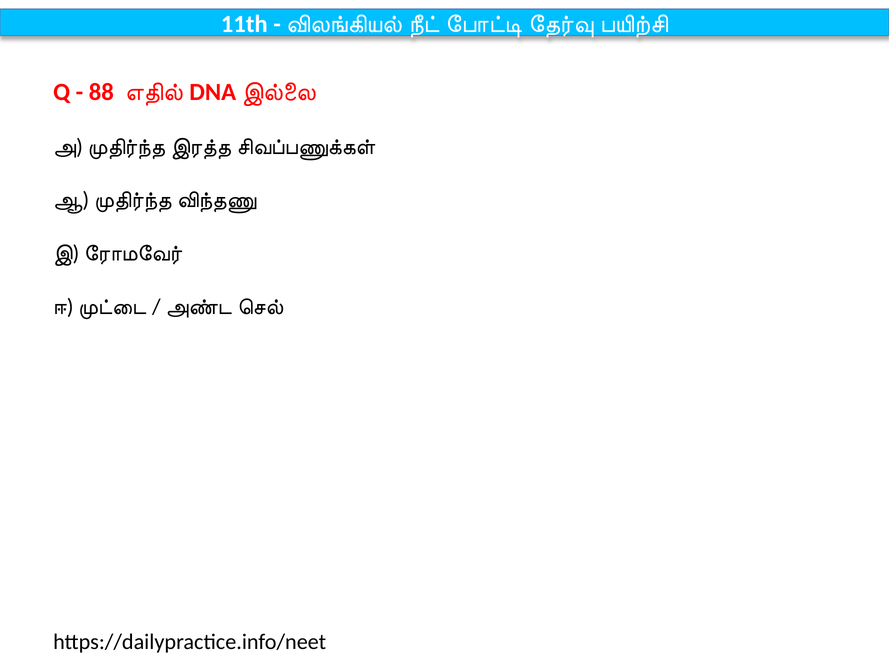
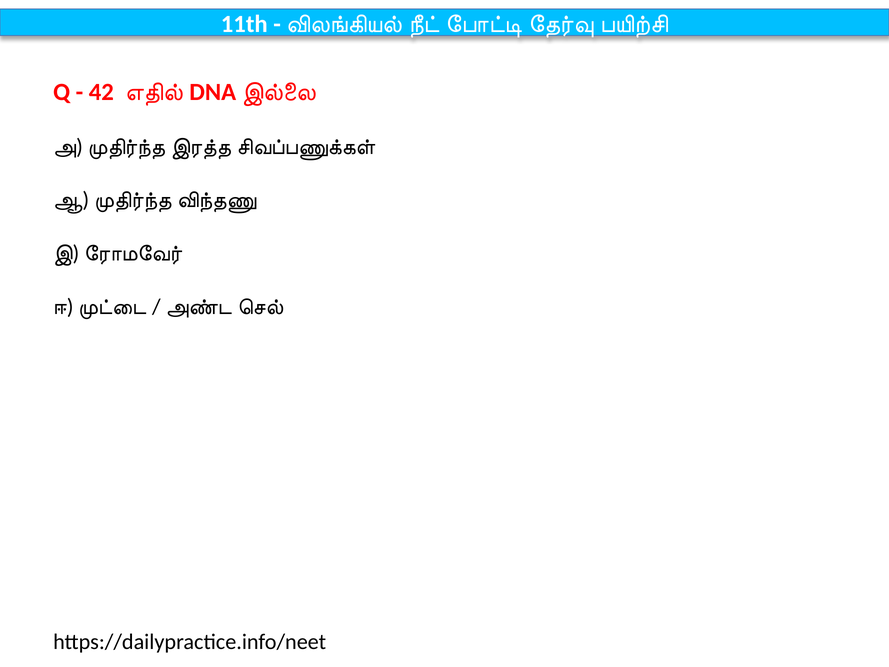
88: 88 -> 42 (101, 92)
